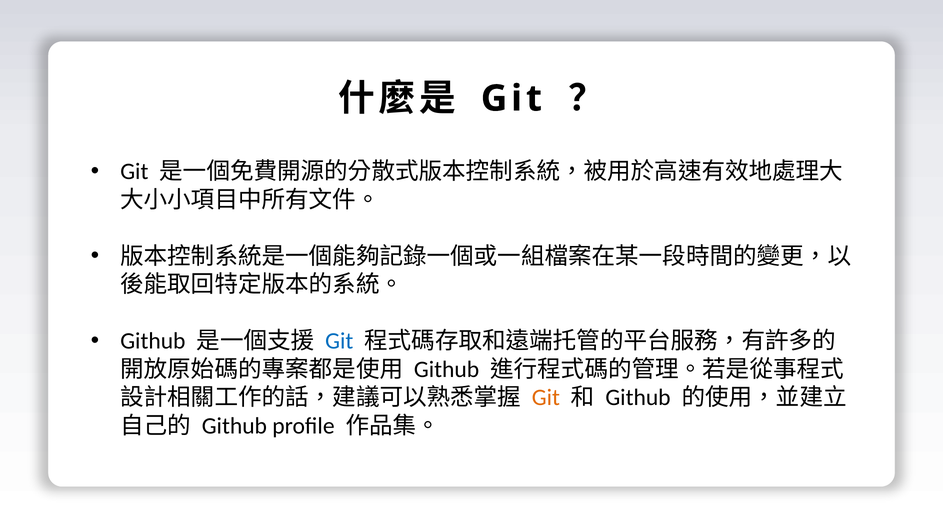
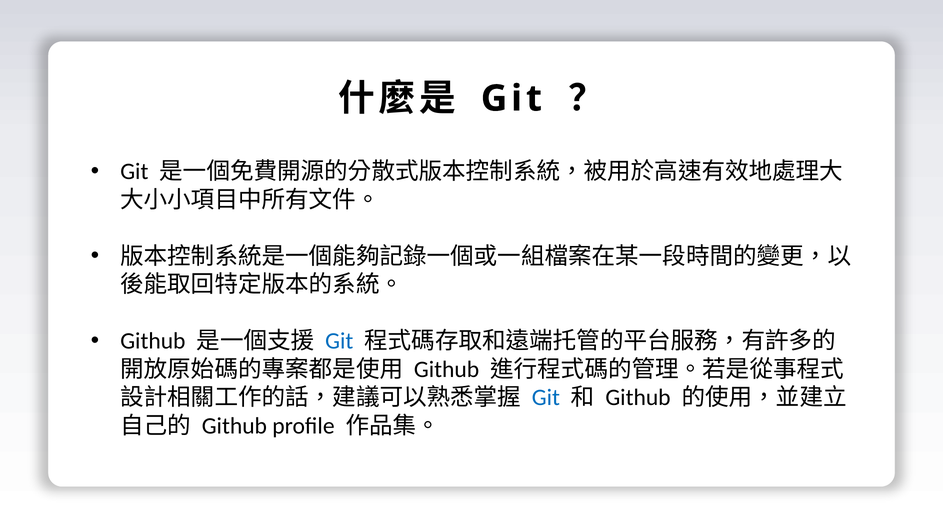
Git colour: orange -> blue (546, 398)
